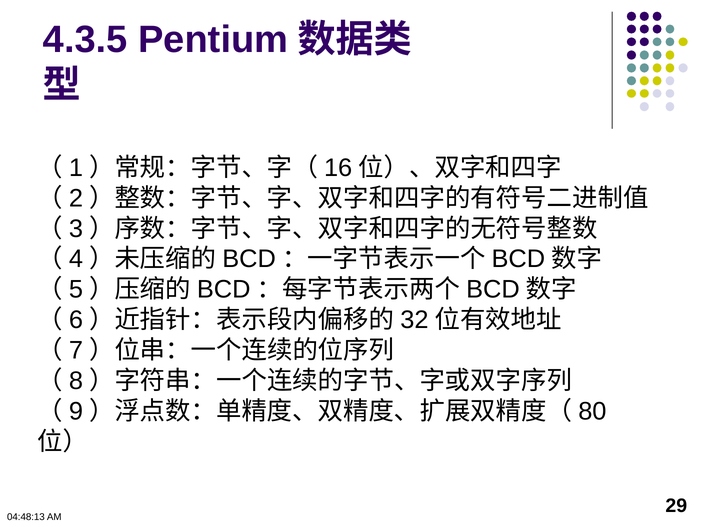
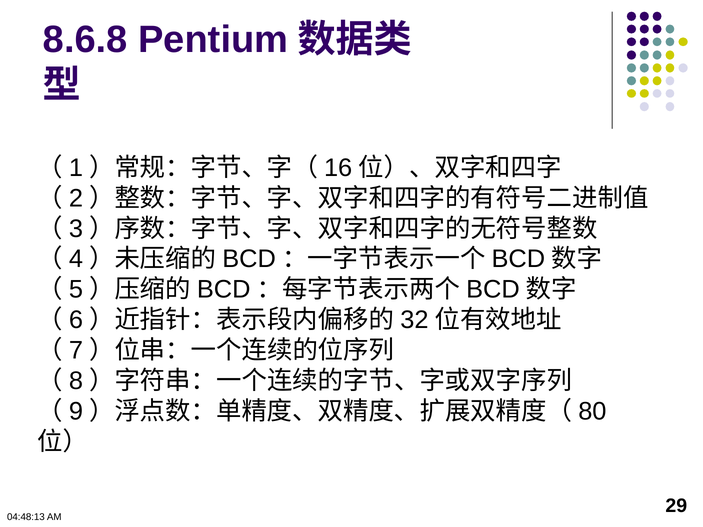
4.3.5: 4.3.5 -> 8.6.8 (85, 40)
